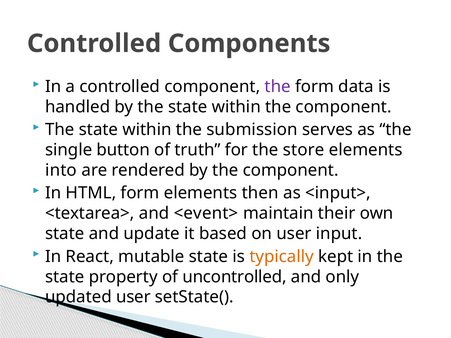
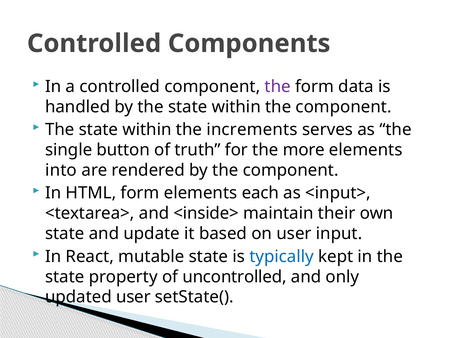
submission: submission -> increments (252, 130)
store: store -> more (304, 150)
then: then -> each (260, 193)
<event>: <event> -> <inside> (206, 214)
typically colour: orange -> blue (282, 257)
